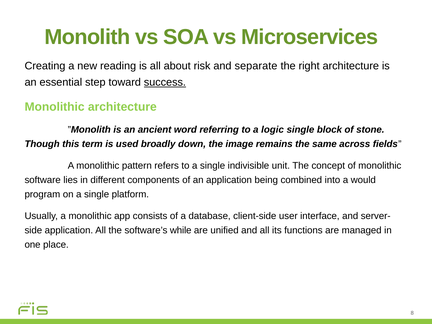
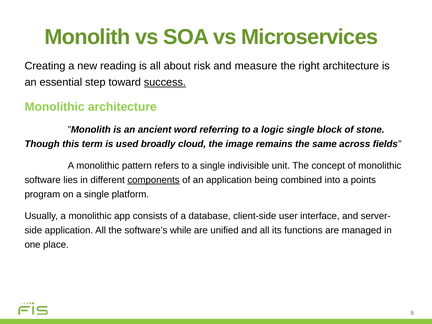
separate: separate -> measure (256, 66)
down: down -> cloud (192, 144)
components underline: none -> present (154, 180)
would: would -> points (363, 180)
